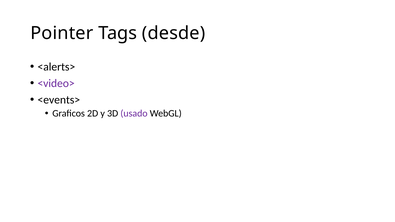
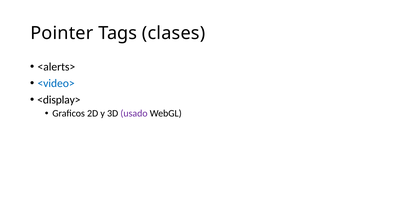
desde: desde -> clases (174, 33)
<video> colour: purple -> blue (56, 83)
<events>: <events> -> <display> (59, 100)
